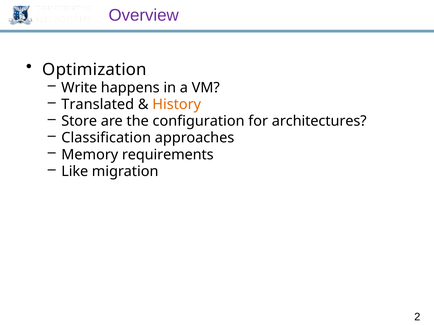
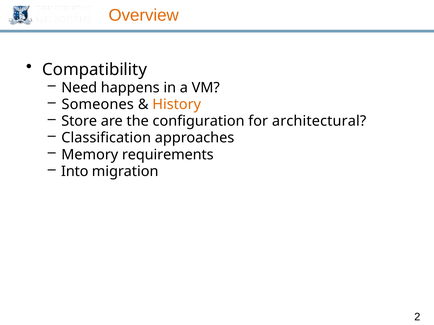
Overview colour: purple -> orange (144, 15)
Optimization: Optimization -> Compatibility (95, 70)
Write: Write -> Need (79, 88)
Translated: Translated -> Someones (98, 105)
architectures: architectures -> architectural (319, 121)
Like: Like -> Into (75, 172)
